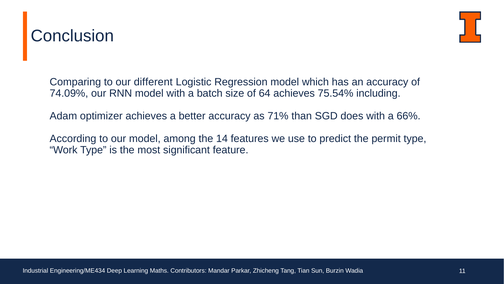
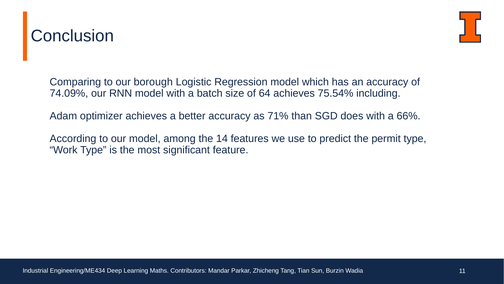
different: different -> borough (153, 82)
